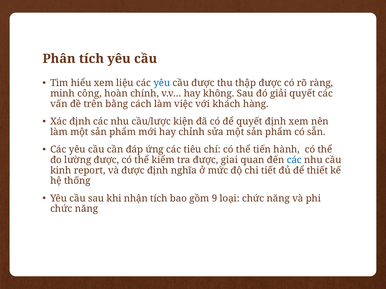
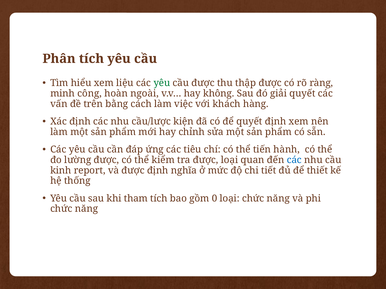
yêu colour: blue -> green (162, 83)
chính: chính -> ngoài (145, 94)
được giai: giai -> loại (229, 160)
nhận: nhận -> tham (136, 199)
9: 9 -> 0 (215, 199)
